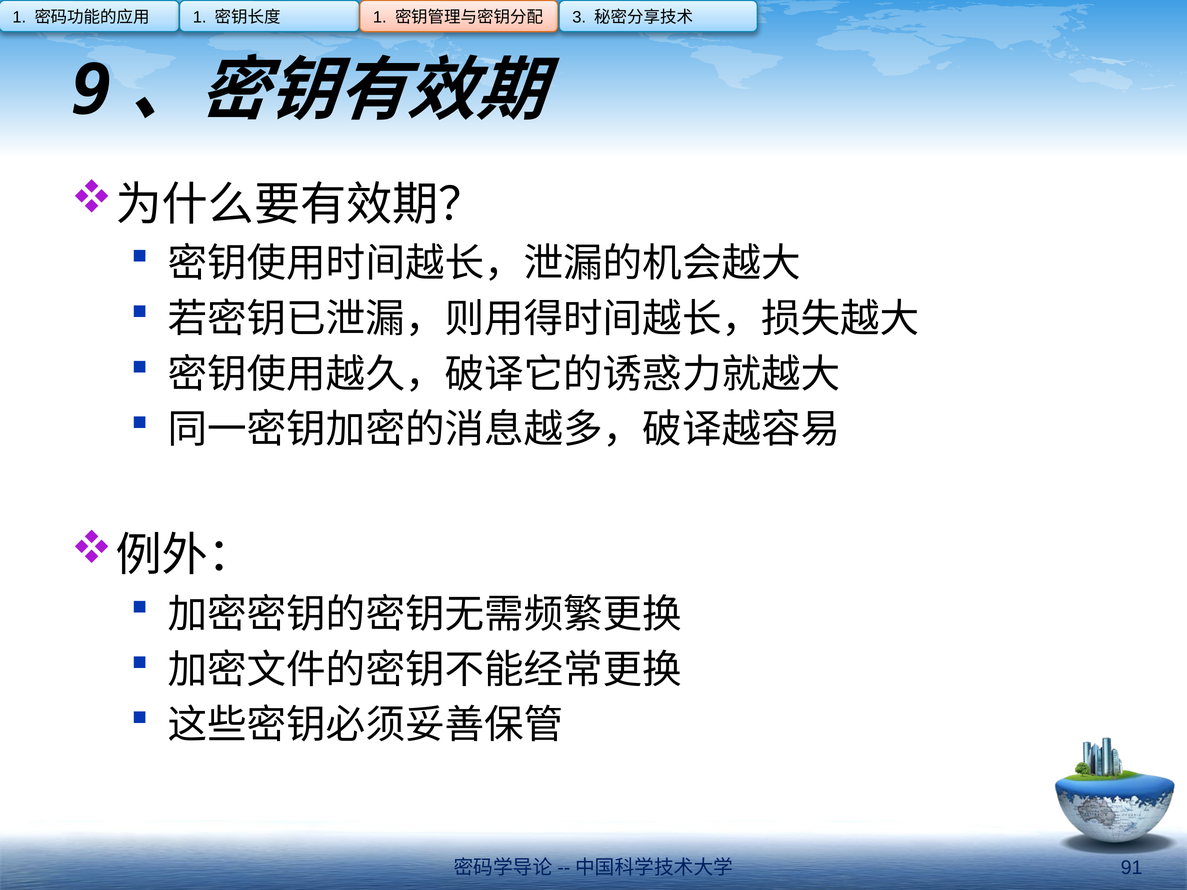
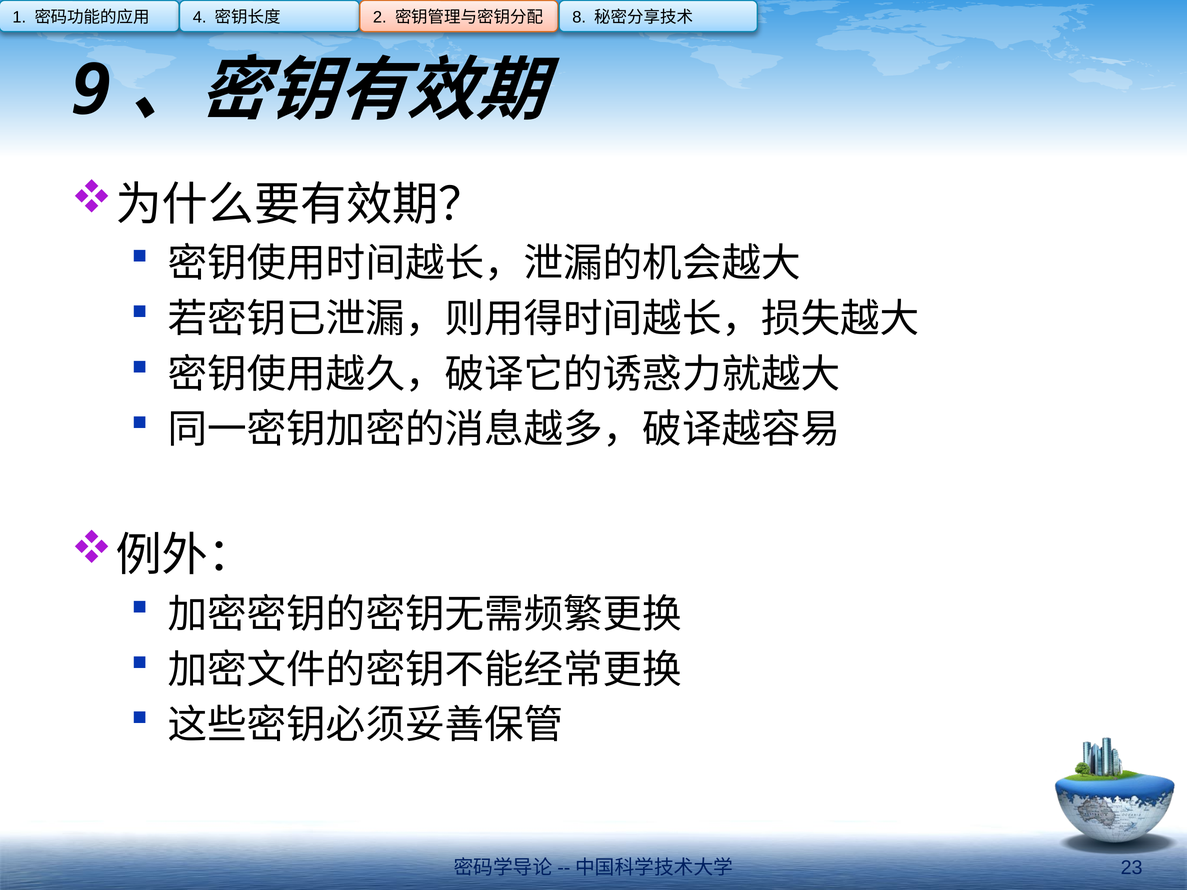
1: 1 -> 4 (200, 17)
1: 1 -> 2 (380, 17)
3: 3 -> 8 (579, 17)
91: 91 -> 23 (1132, 868)
